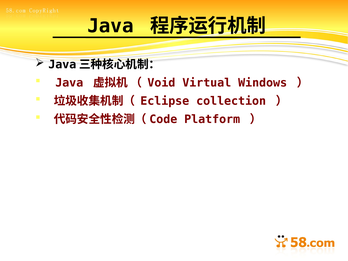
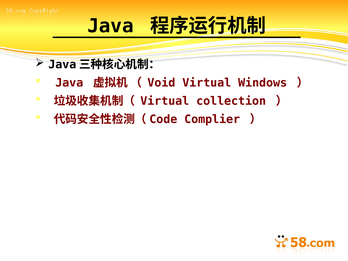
Eclipse: Eclipse -> Virtual (165, 101)
Platform: Platform -> Complier (212, 119)
